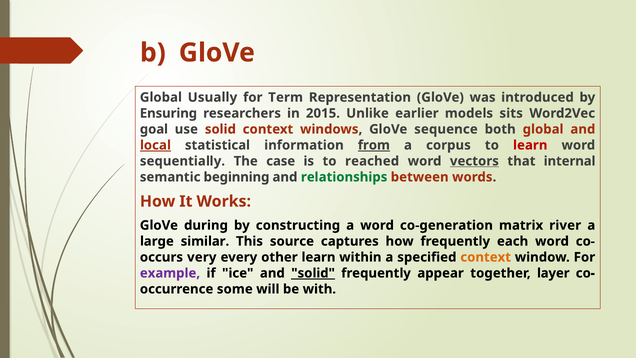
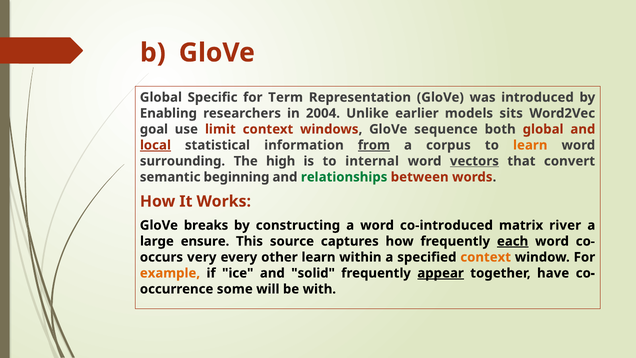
Usually: Usually -> Specific (213, 97)
Ensuring: Ensuring -> Enabling (168, 113)
2015: 2015 -> 2004 (323, 113)
use solid: solid -> limit (220, 129)
learn colour: red -> orange (530, 145)
sequentially: sequentially -> surrounding (182, 161)
case: case -> high (281, 161)
reached: reached -> internal (372, 161)
internal: internal -> convert (570, 161)
during: during -> breaks (206, 225)
co-generation: co-generation -> co-introduced (446, 225)
similar: similar -> ensure (205, 241)
each underline: none -> present (513, 241)
example colour: purple -> orange (170, 273)
solid underline: present -> none (313, 273)
appear underline: none -> present (441, 273)
layer: layer -> have (553, 273)
